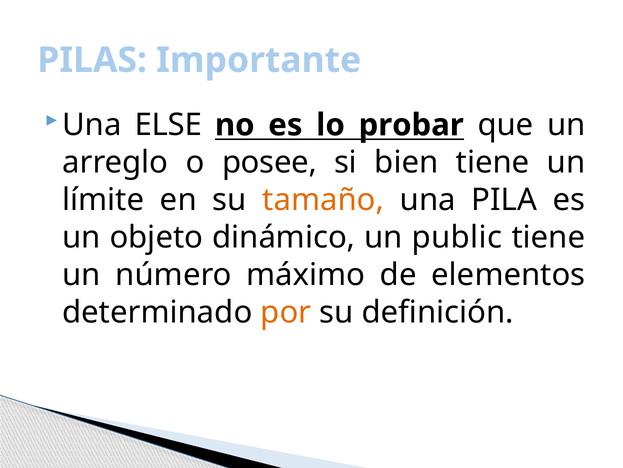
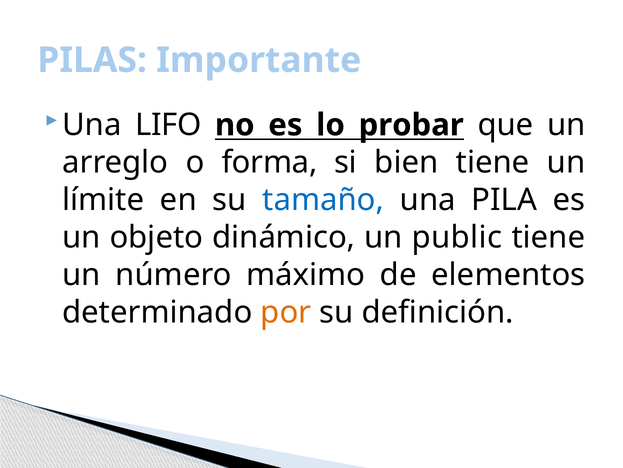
ELSE: ELSE -> LIFO (168, 125)
posee: posee -> forma (269, 162)
tamaño colour: orange -> blue (323, 200)
